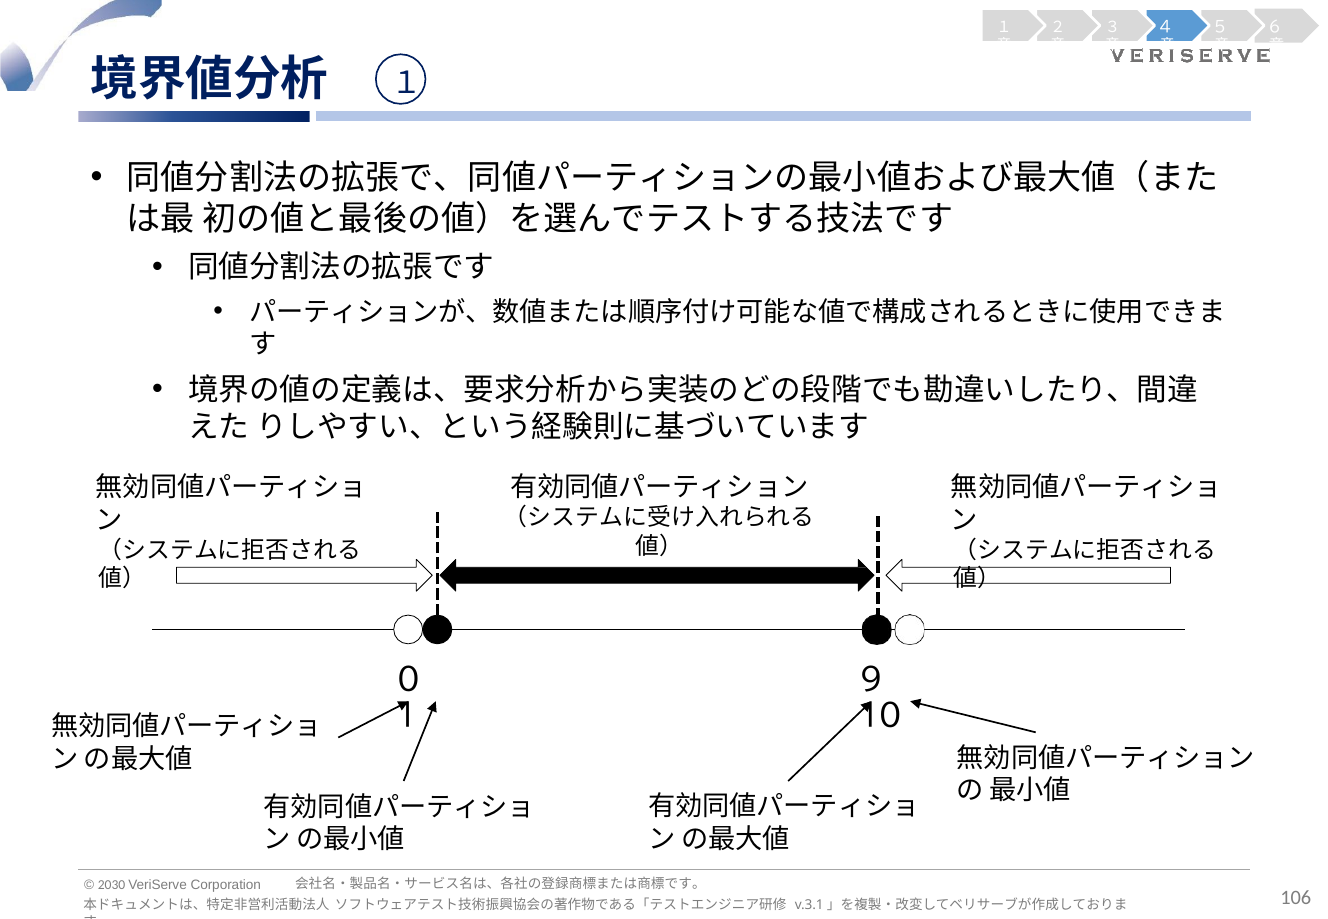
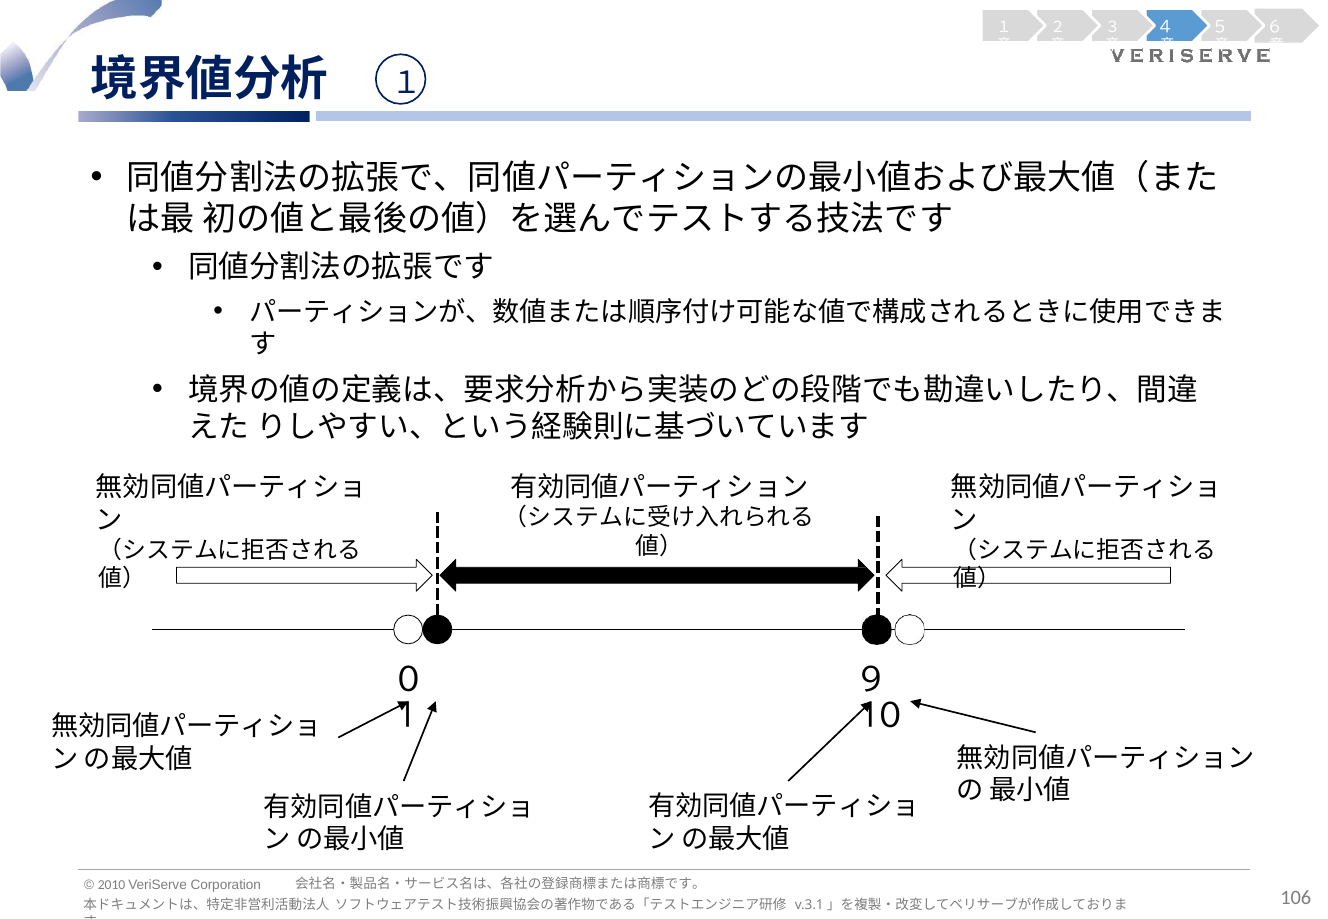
2030: 2030 -> 2010 (112, 885)
